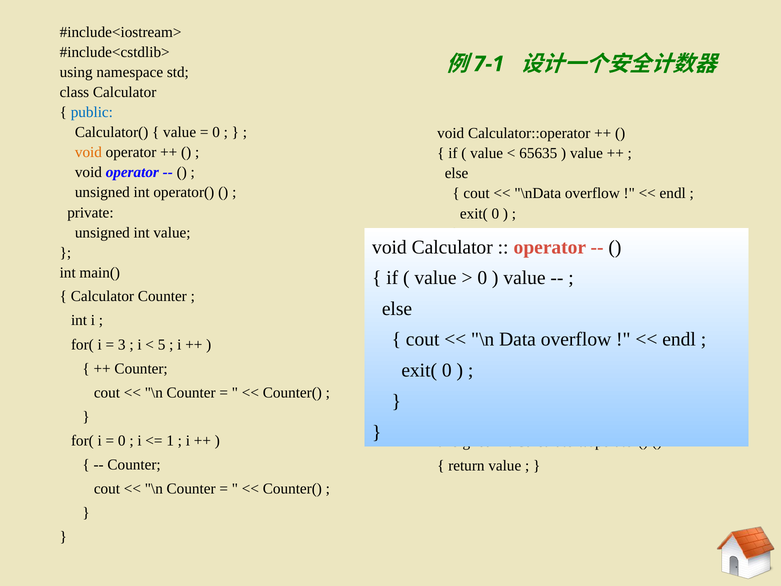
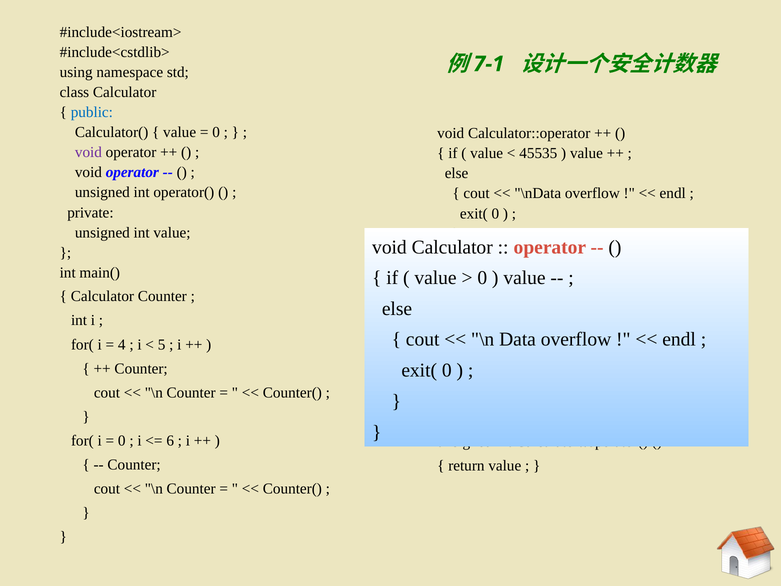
void colour: orange -> purple (88, 152)
65635: 65635 -> 45535 (538, 153)
3: 3 -> 4 (122, 344)
1: 1 -> 6 (170, 440)
